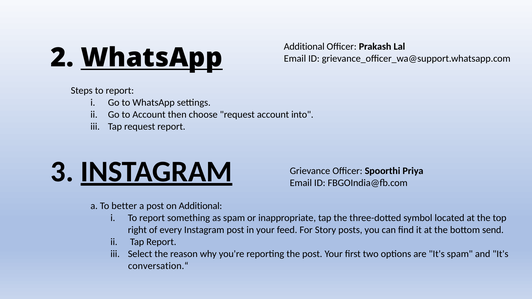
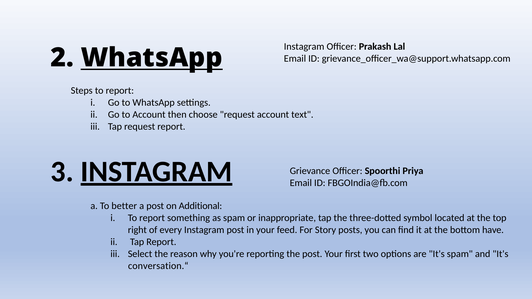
Additional: Additional -> Instagram (304, 47)
into: into -> text (302, 115)
send: send -> have (493, 230)
